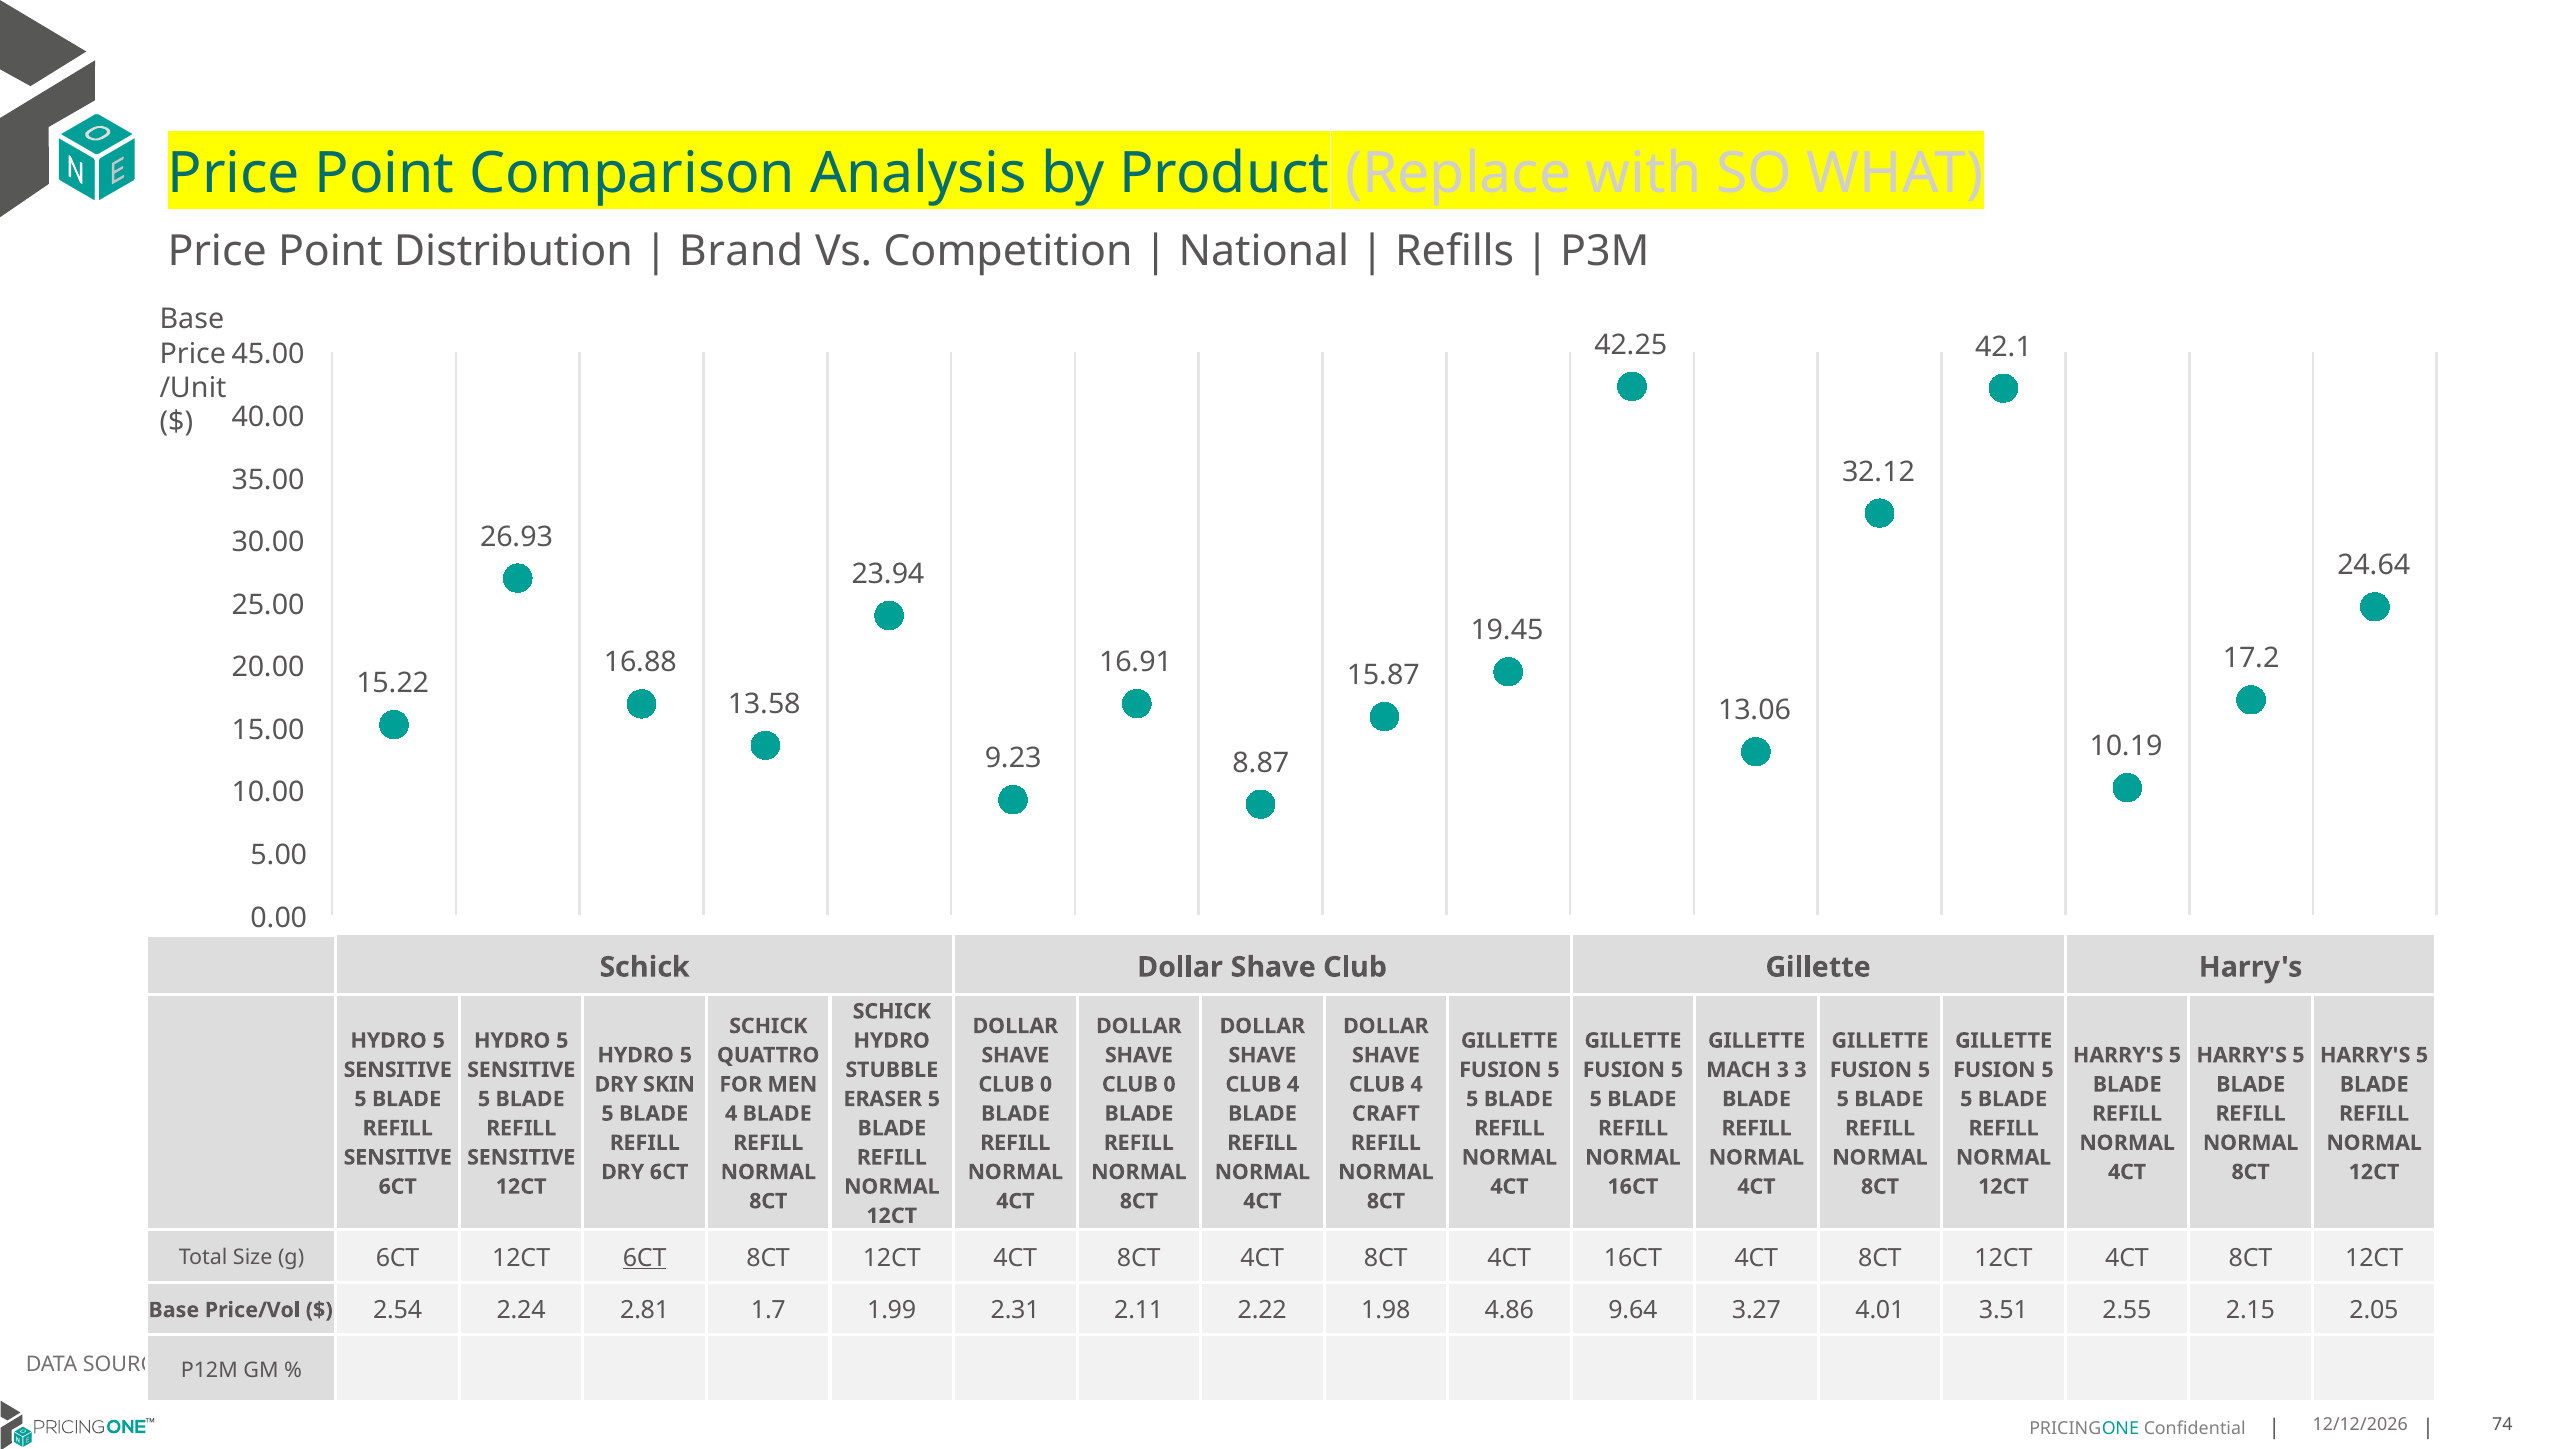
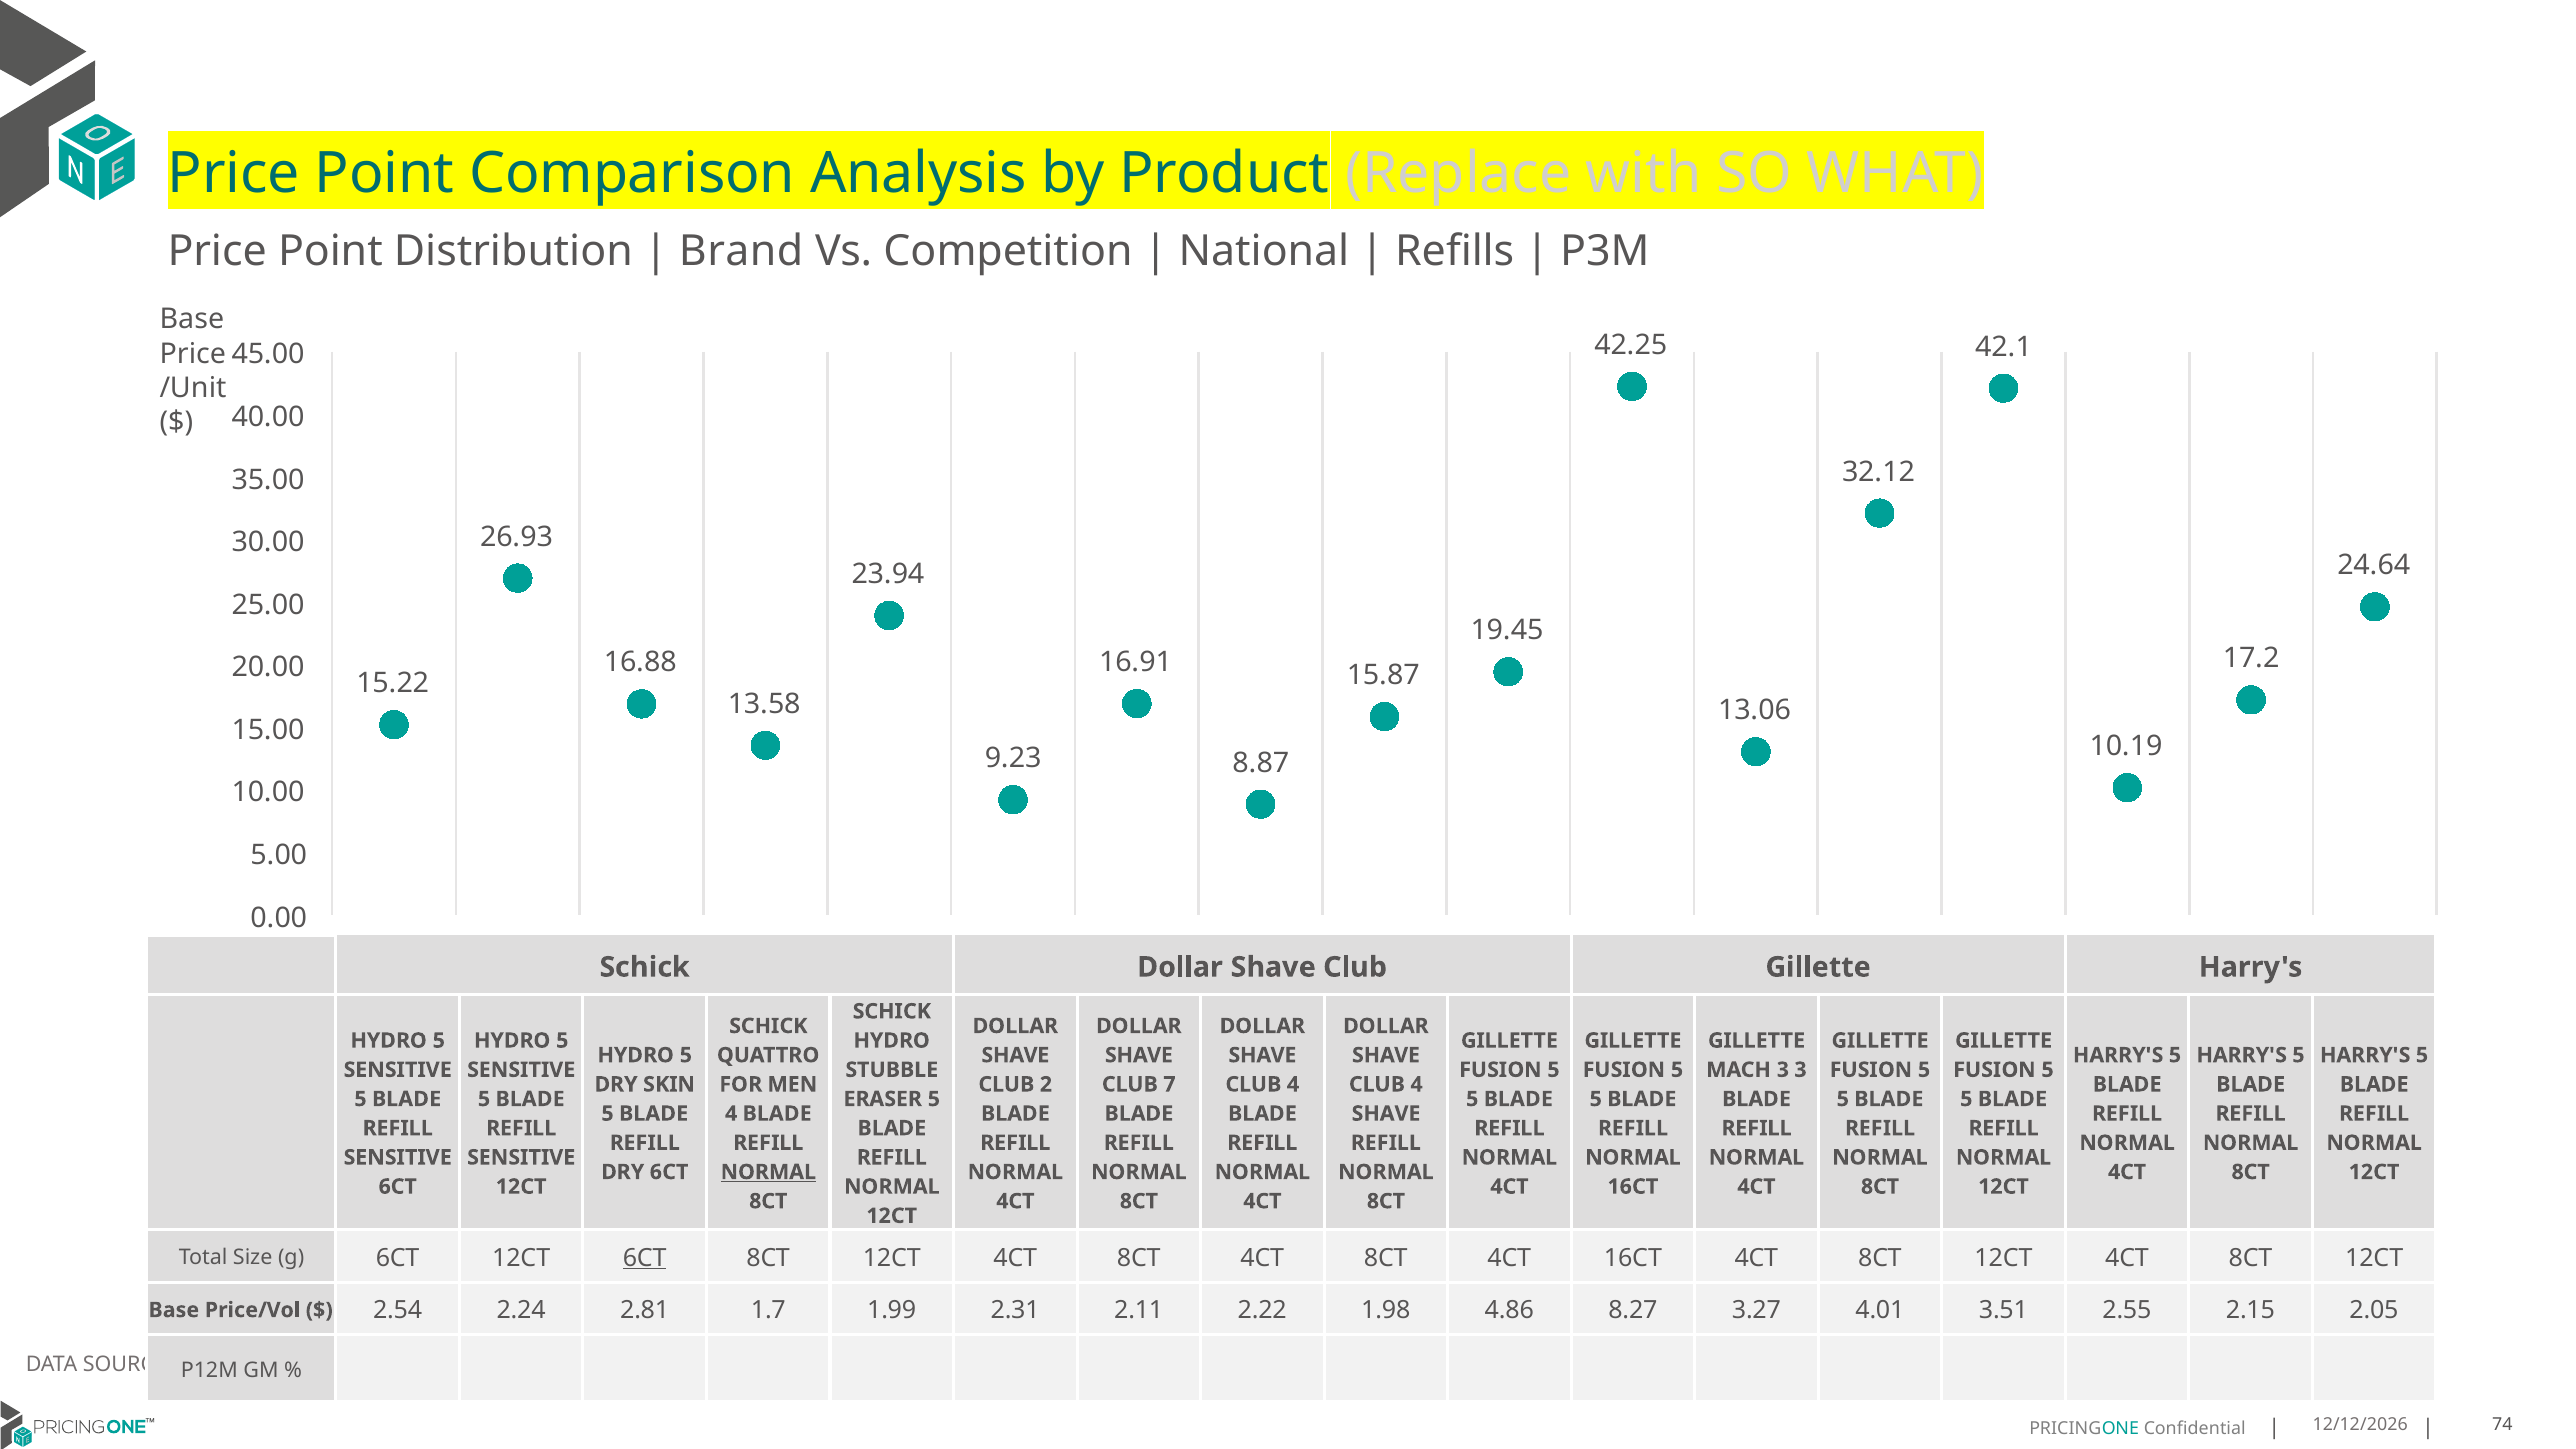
0: 0 -> 2 (1046, 1084)
0: 0 -> 7 (1169, 1084)
CRAFT: CRAFT -> SHAVE (1386, 1114)
NORMAL underline: none -> present (768, 1172)
9.64: 9.64 -> 8.27 (1633, 1310)
